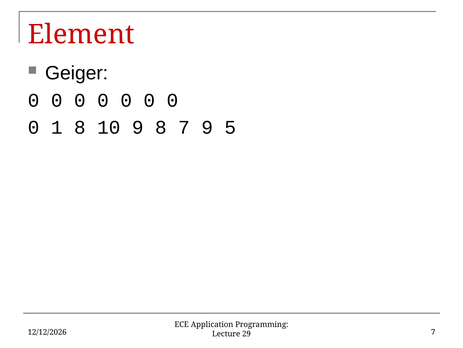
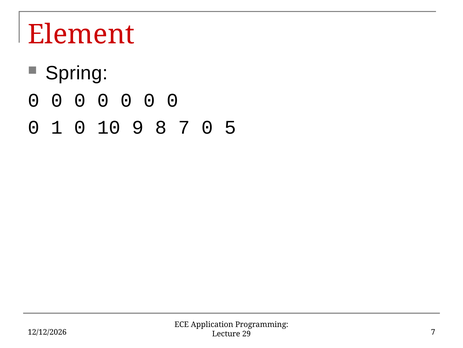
Geiger: Geiger -> Spring (77, 73)
1 8: 8 -> 0 (80, 127)
7 9: 9 -> 0 (207, 127)
